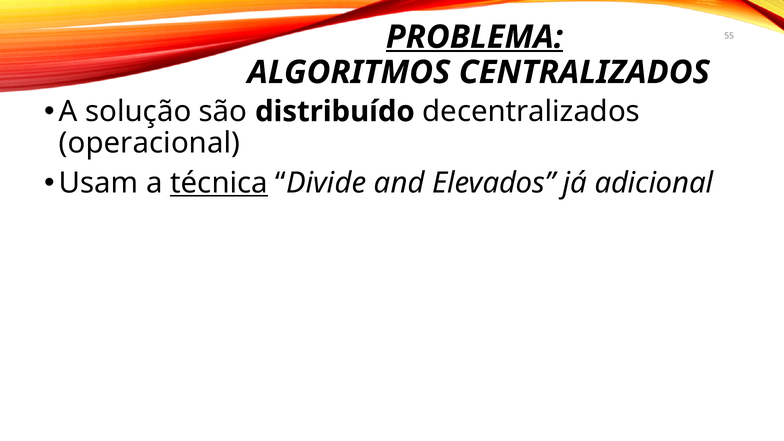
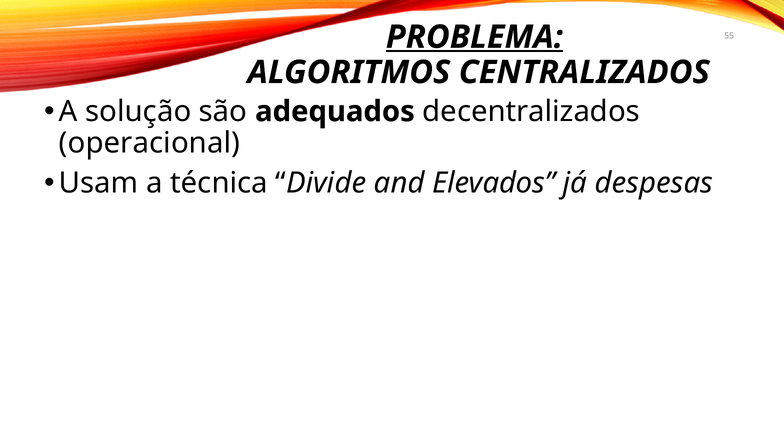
distribuído: distribuído -> adequados (335, 112)
técnica underline: present -> none (219, 183)
adicional: adicional -> despesas (654, 183)
